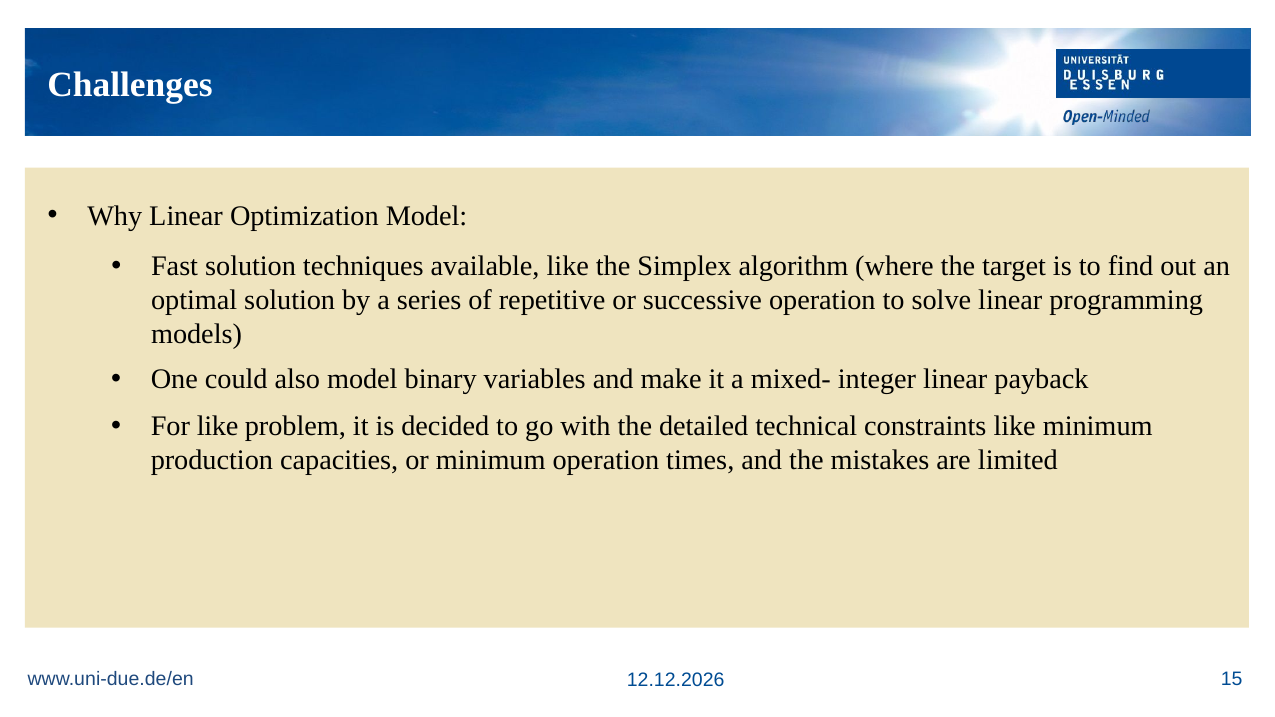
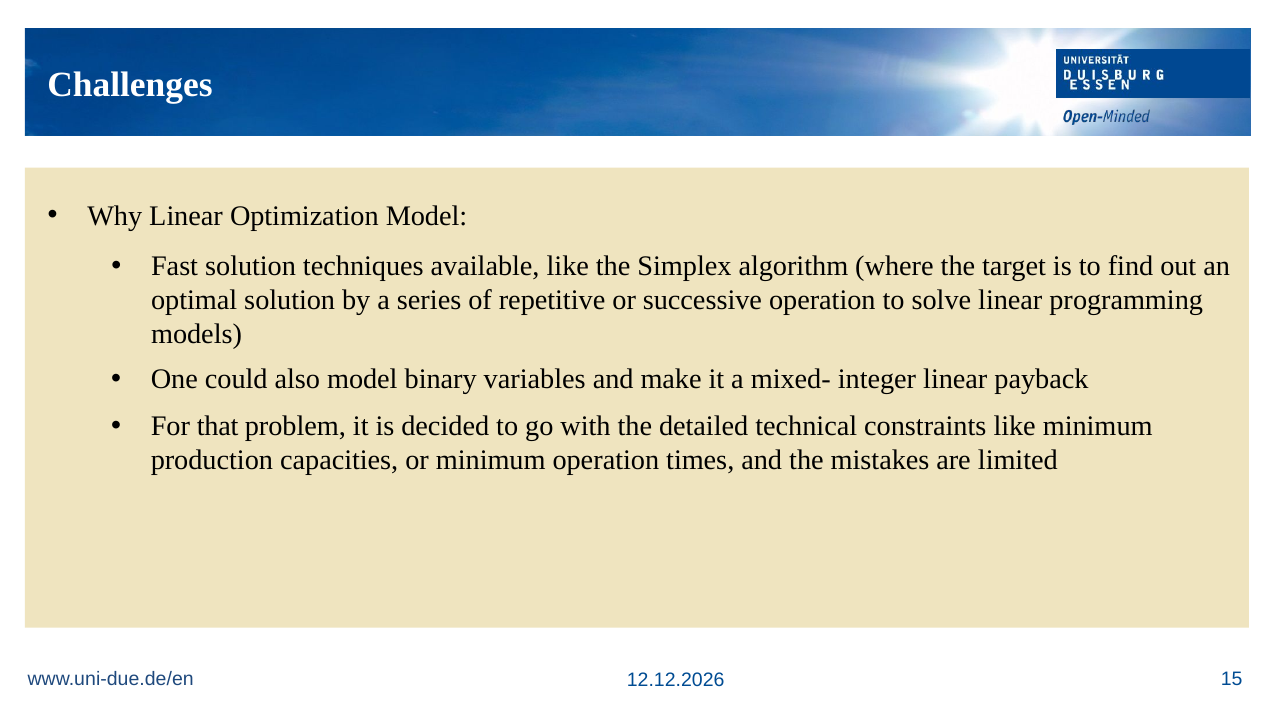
For like: like -> that (218, 427)
